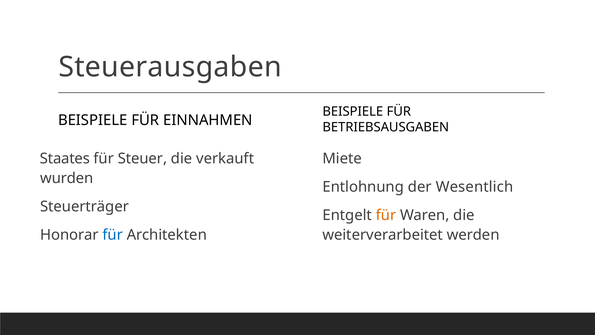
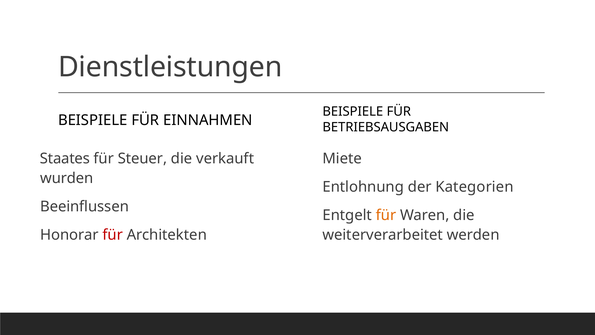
Steuerausgaben: Steuerausgaben -> Dienstleistungen (170, 67)
Wesentlich: Wesentlich -> Kategorien (475, 187)
Steuerträger: Steuerträger -> Beeinflussen (84, 206)
für colour: blue -> red (113, 235)
